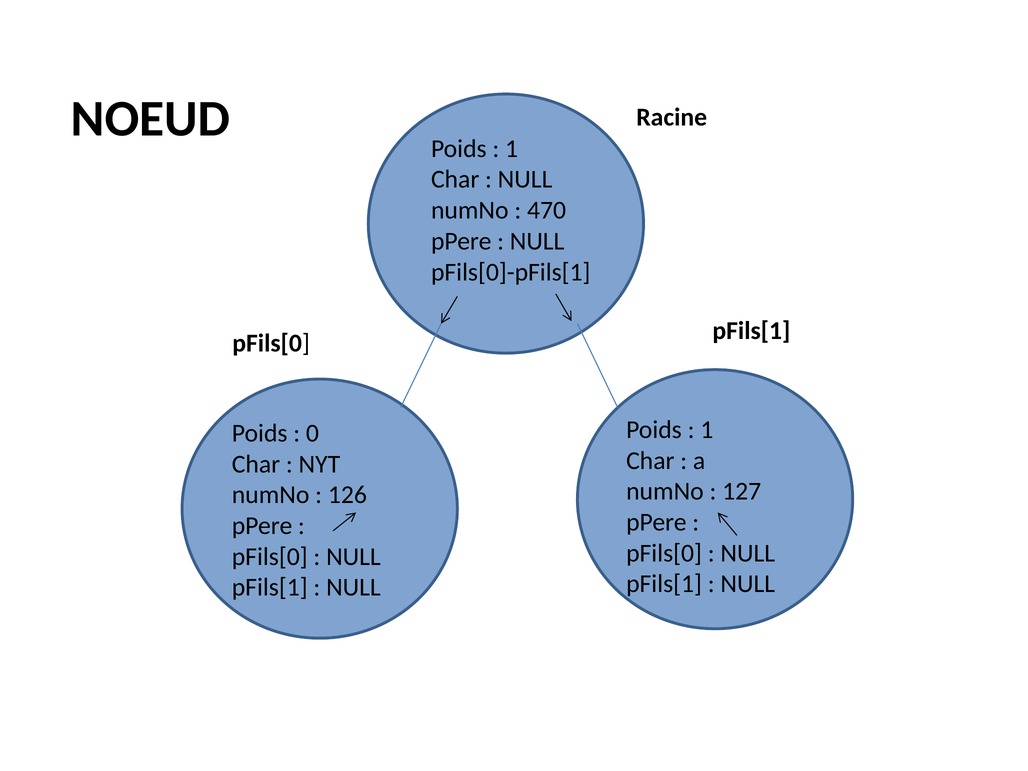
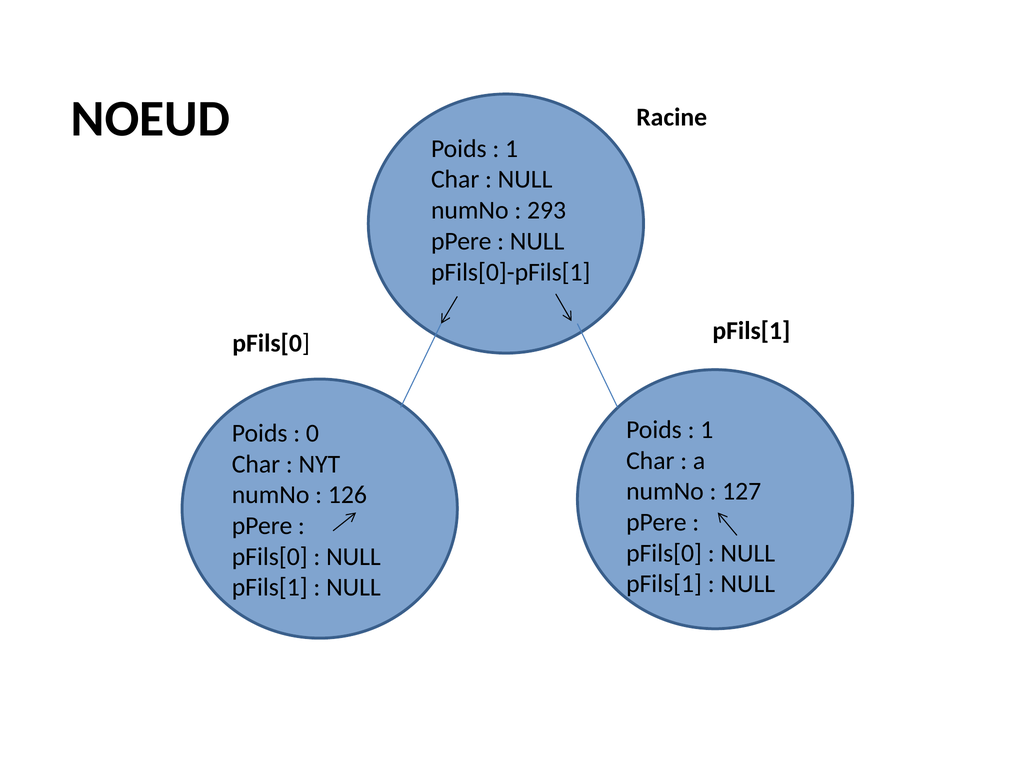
470: 470 -> 293 (547, 210)
